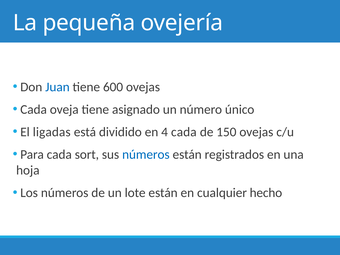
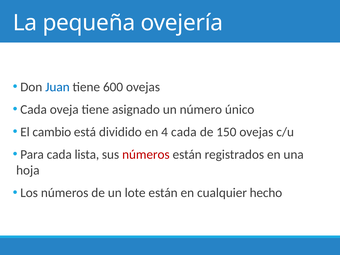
ligadas: ligadas -> cambio (52, 132)
sort: sort -> lista (87, 154)
números colour: blue -> red (146, 154)
